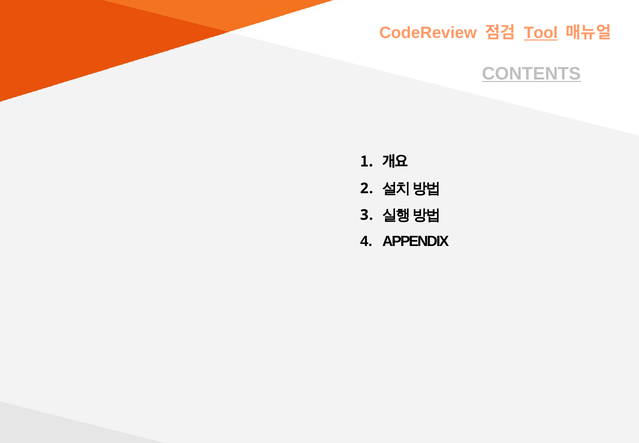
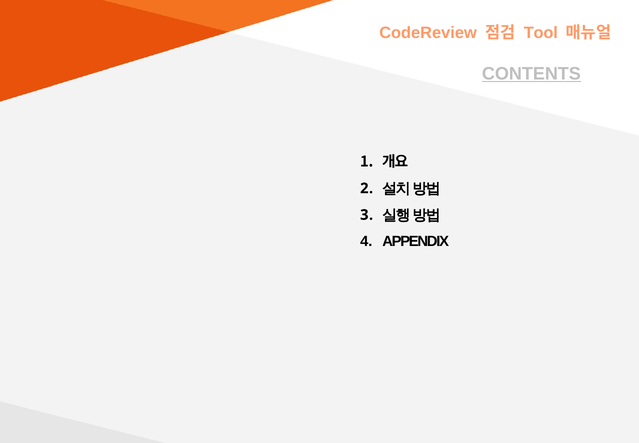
Tool underline: present -> none (541, 33)
